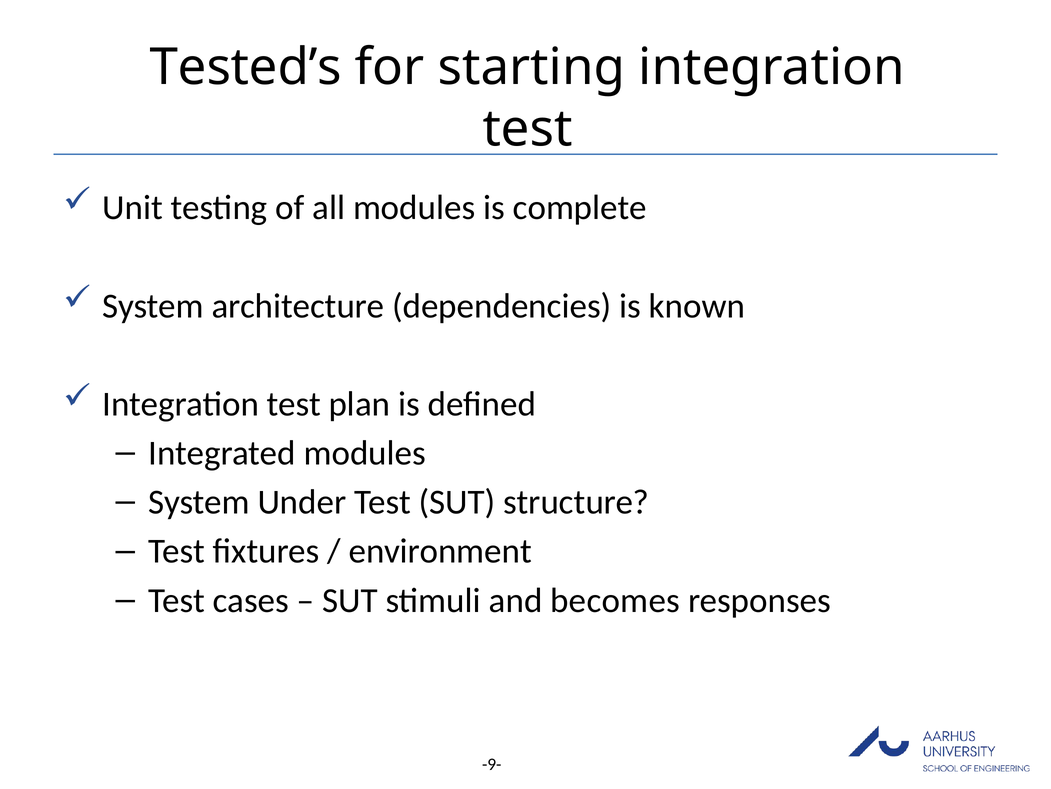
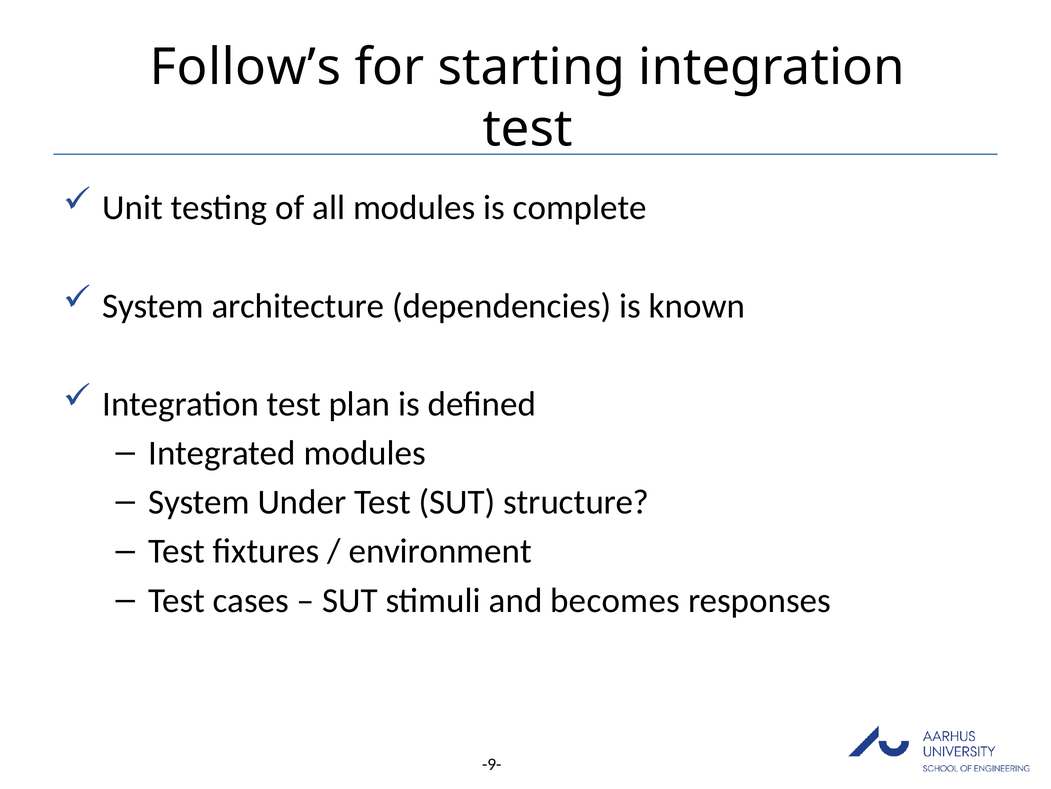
Tested’s: Tested’s -> Follow’s (246, 67)
